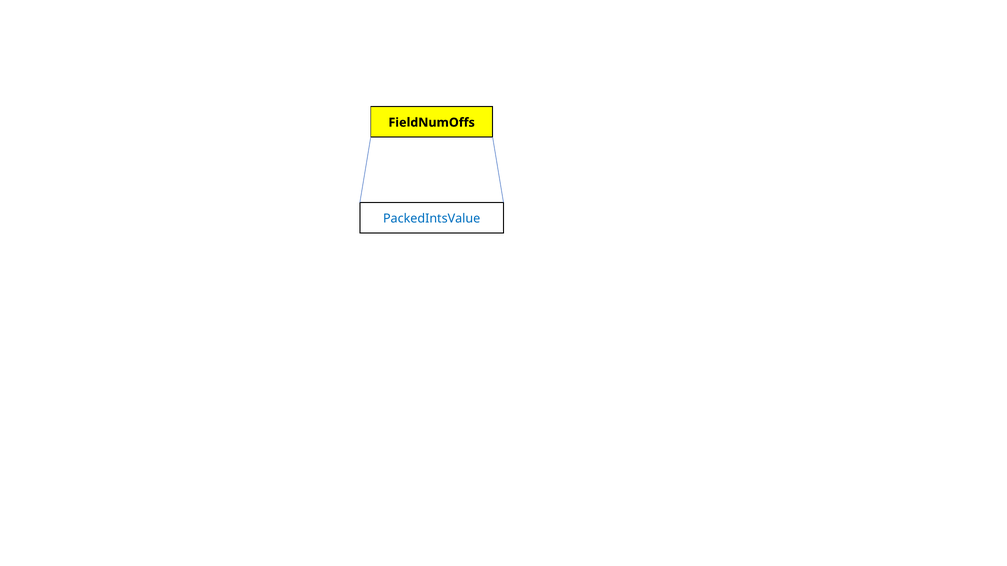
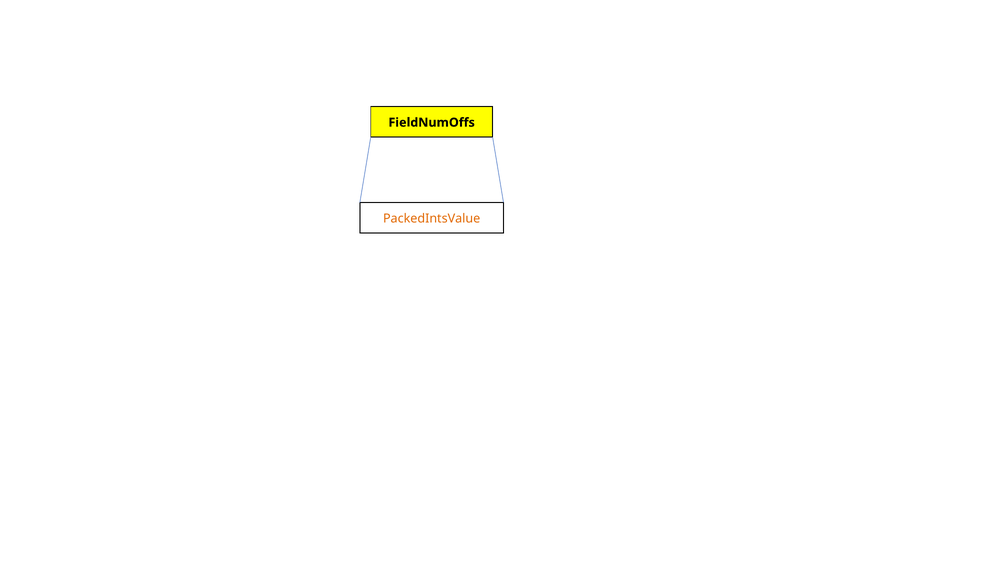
PackedIntsValue colour: blue -> orange (432, 219)
